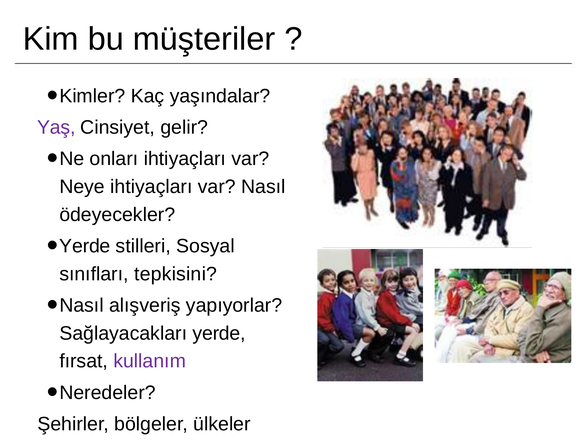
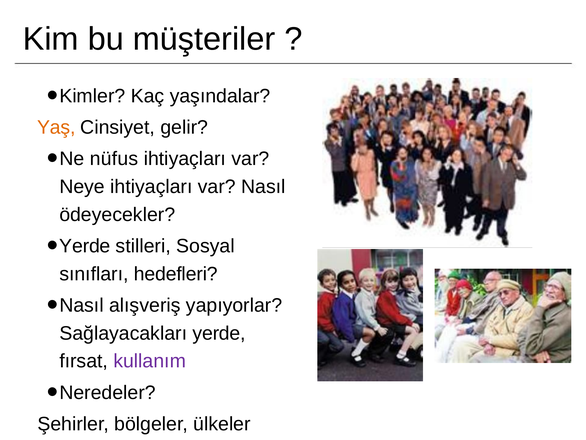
Yaş colour: purple -> orange (56, 127)
onları: onları -> nüfus (114, 159)
tepkisini: tepkisini -> hedefleri (176, 274)
